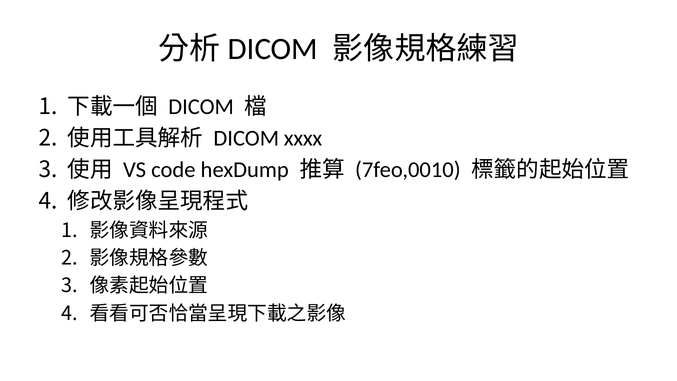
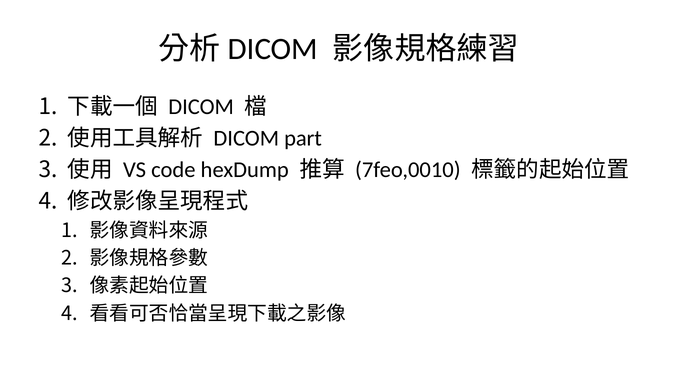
xxxx: xxxx -> part (303, 138)
